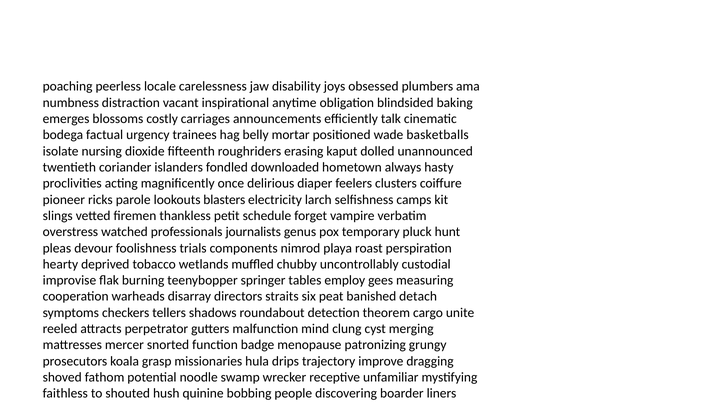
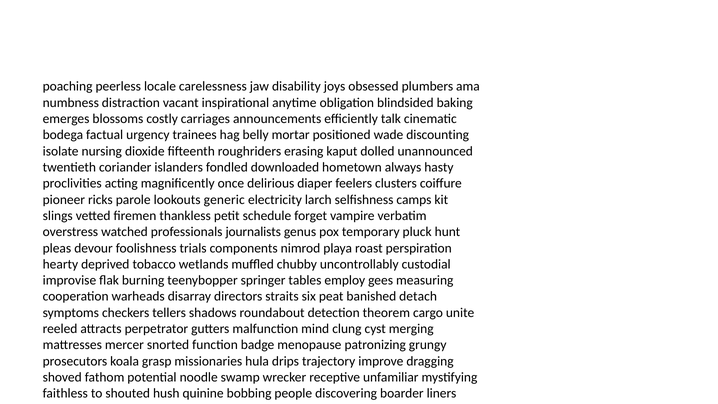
basketballs: basketballs -> discounting (438, 135)
blasters: blasters -> generic (224, 200)
